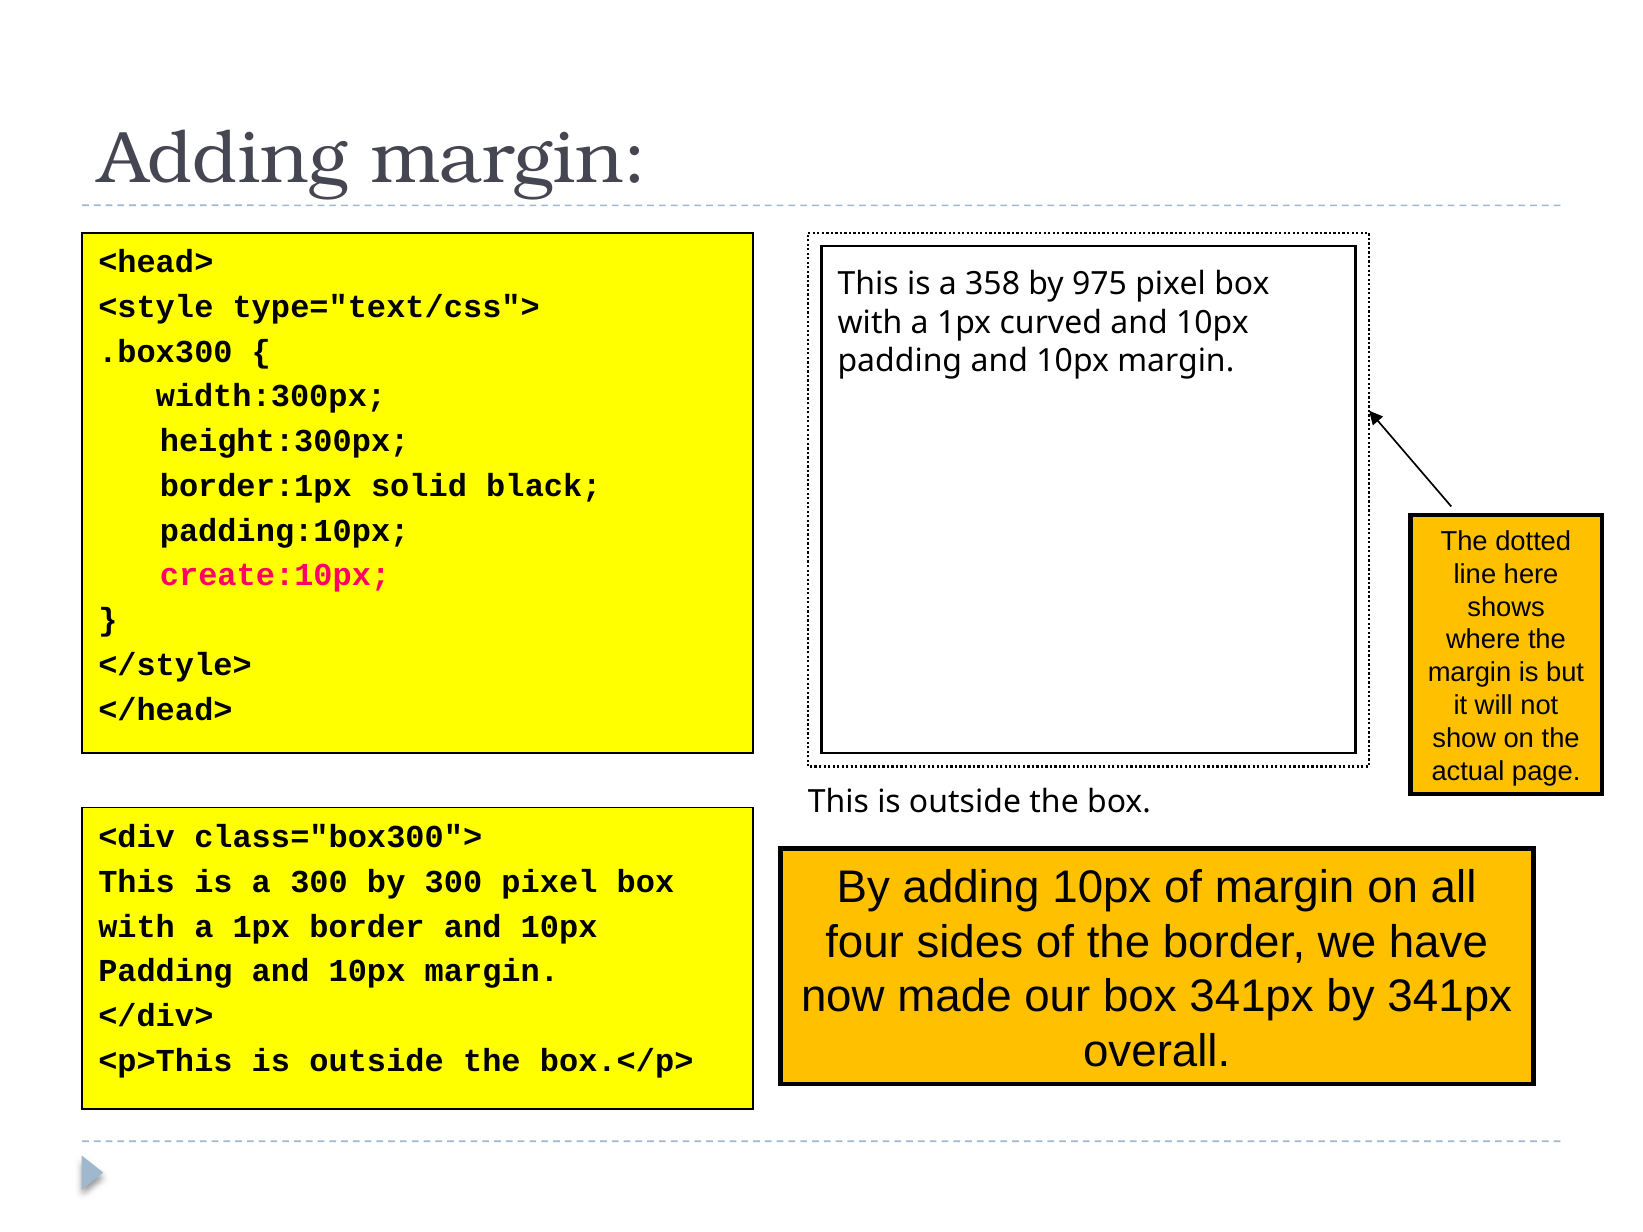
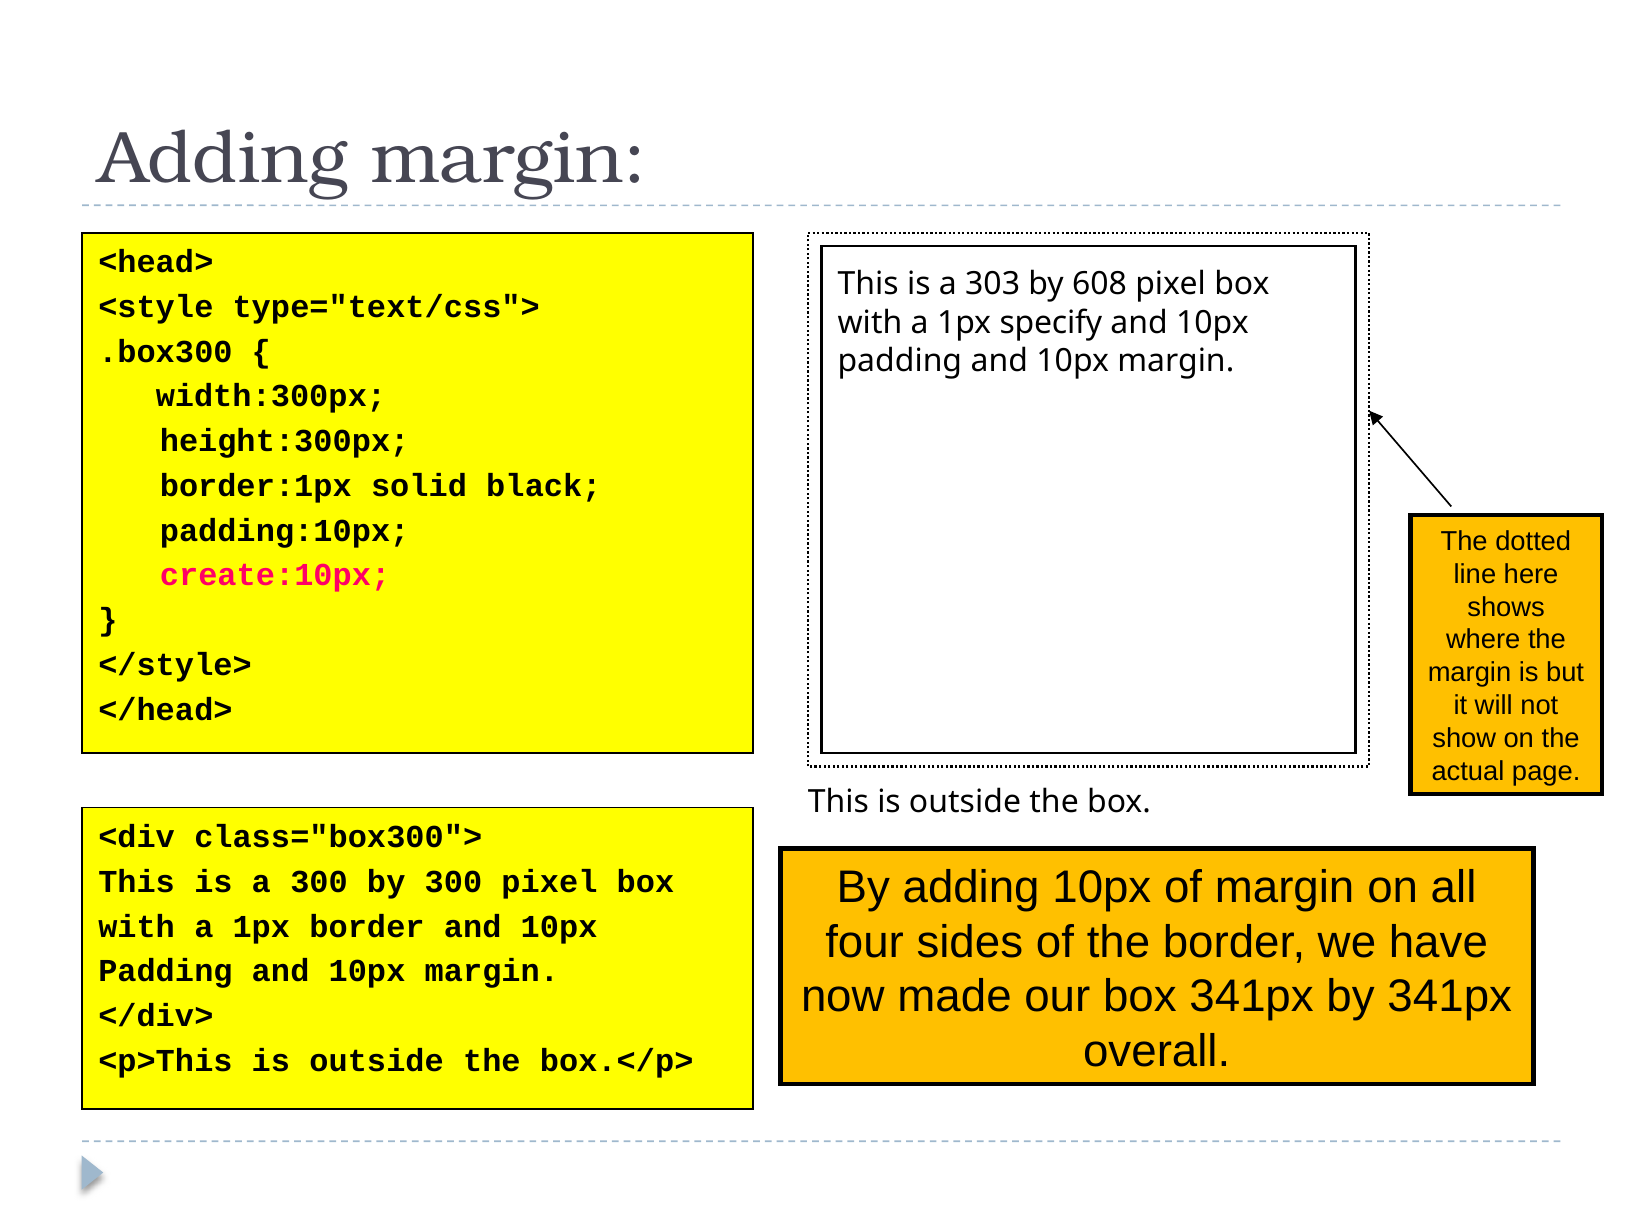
358: 358 -> 303 (993, 284)
975: 975 -> 608 (1100, 284)
curved: curved -> specify (1051, 323)
